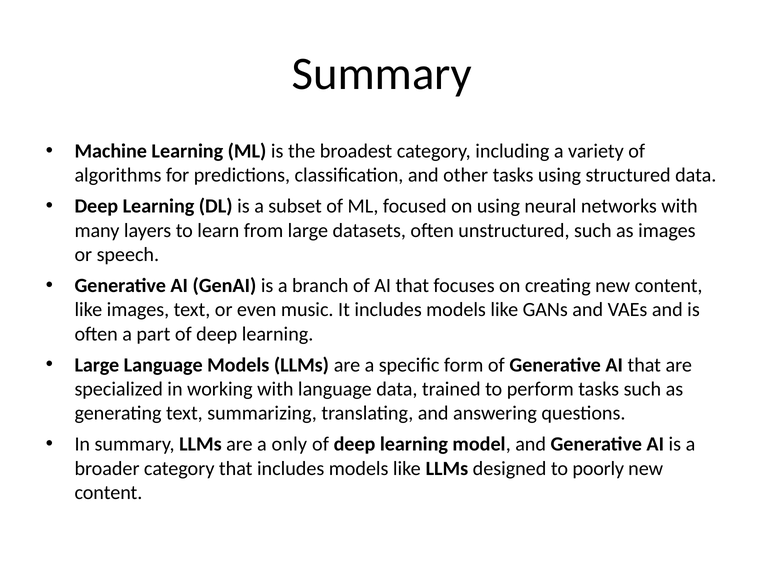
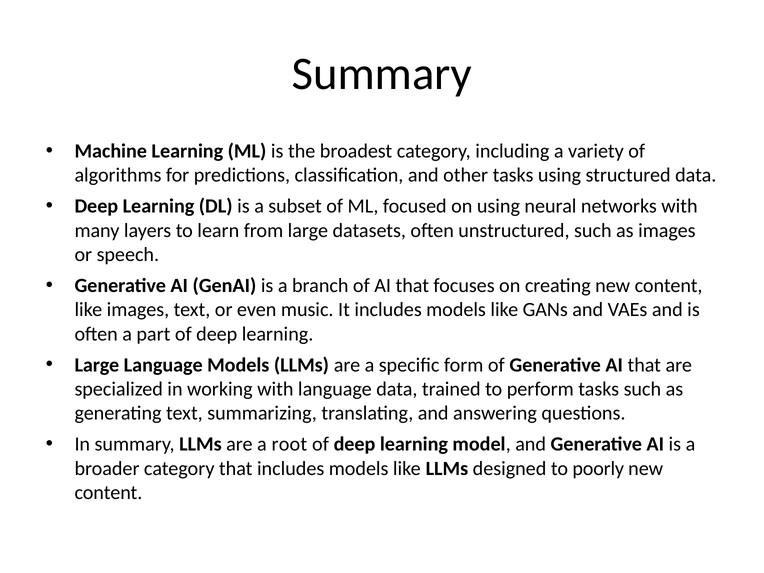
only: only -> root (289, 444)
